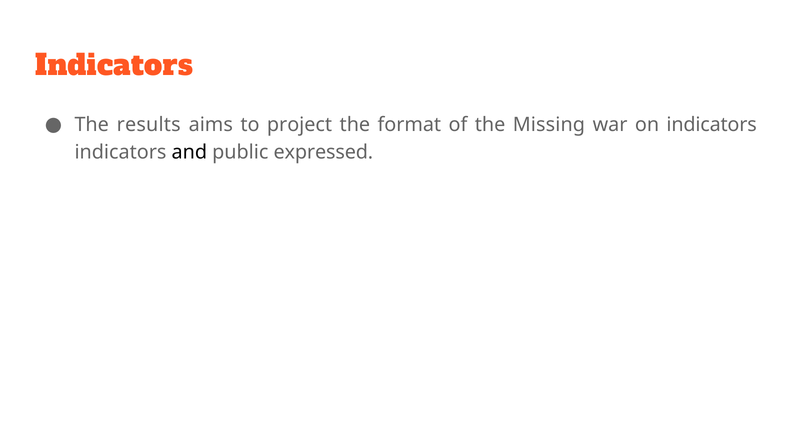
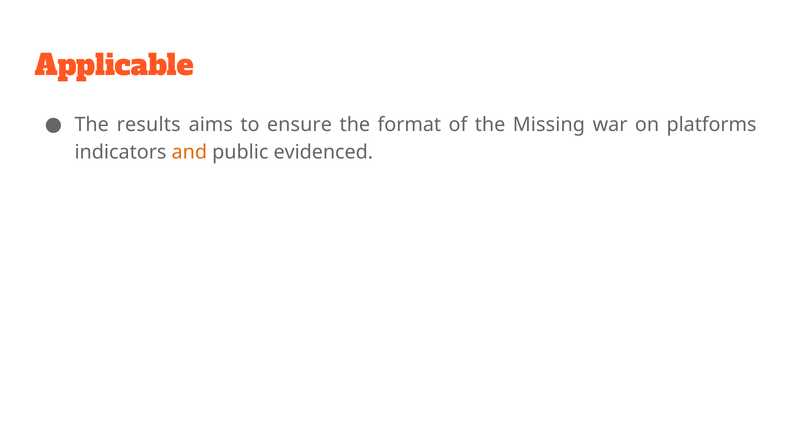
Indicators: Indicators -> Applicable (114, 66)
project: project -> ensure (299, 125)
on indicators: indicators -> platforms (712, 125)
and colour: black -> orange (189, 152)
expressed: expressed -> evidenced (323, 152)
